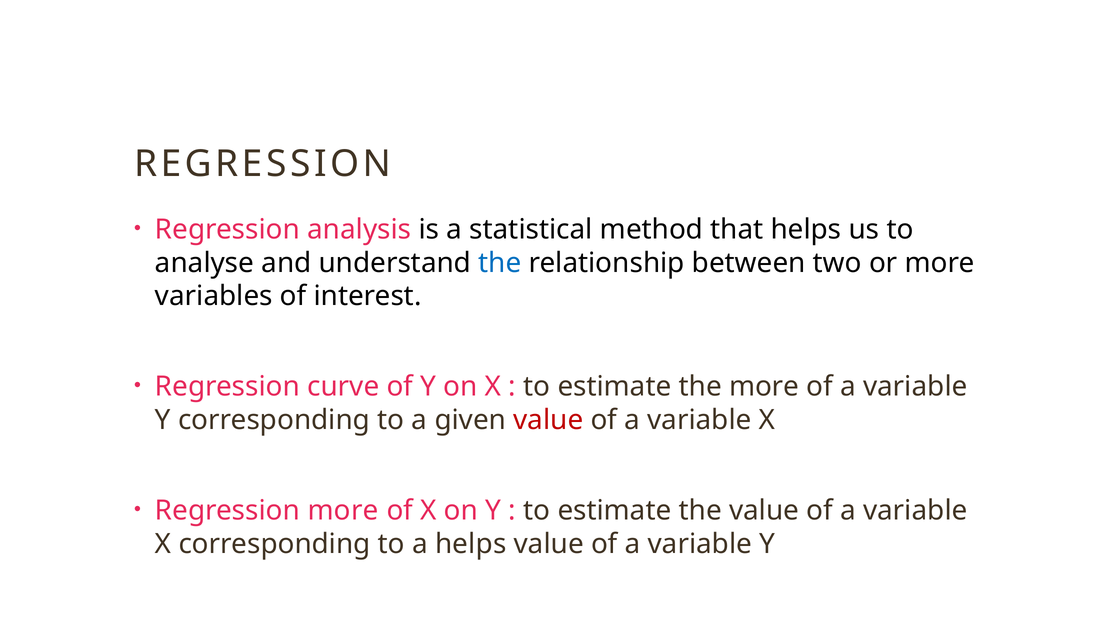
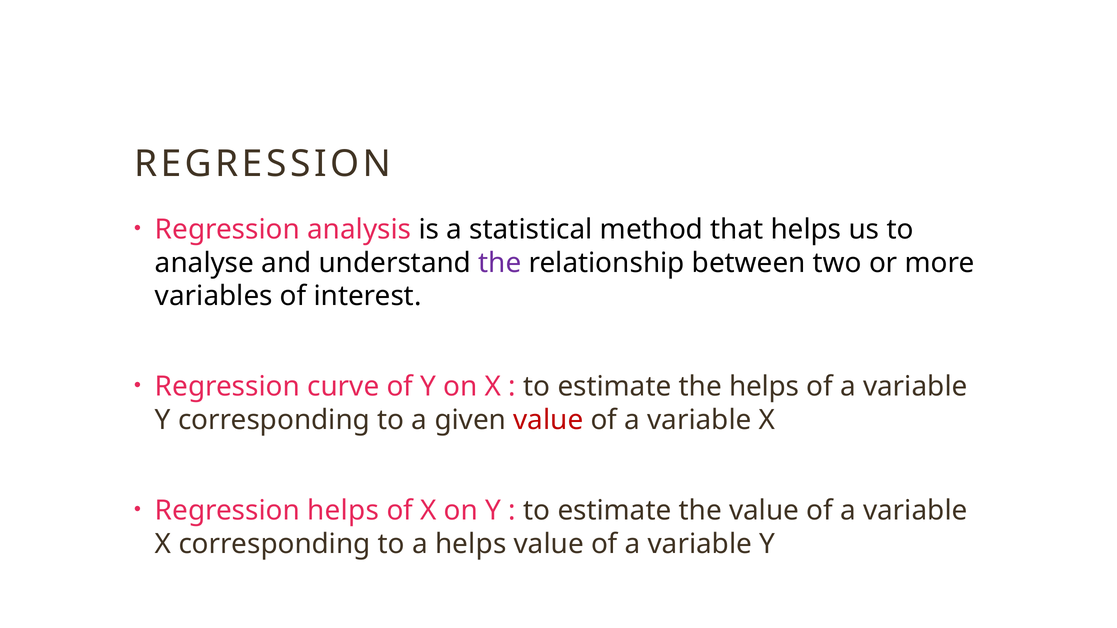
the colour: blue -> purple (500, 263)
the more: more -> helps (764, 387)
Regression more: more -> helps (343, 511)
